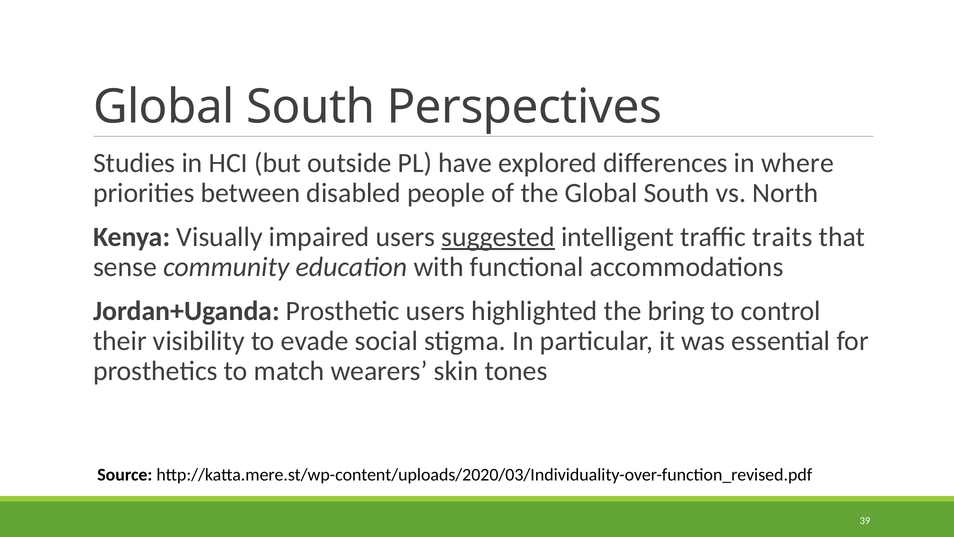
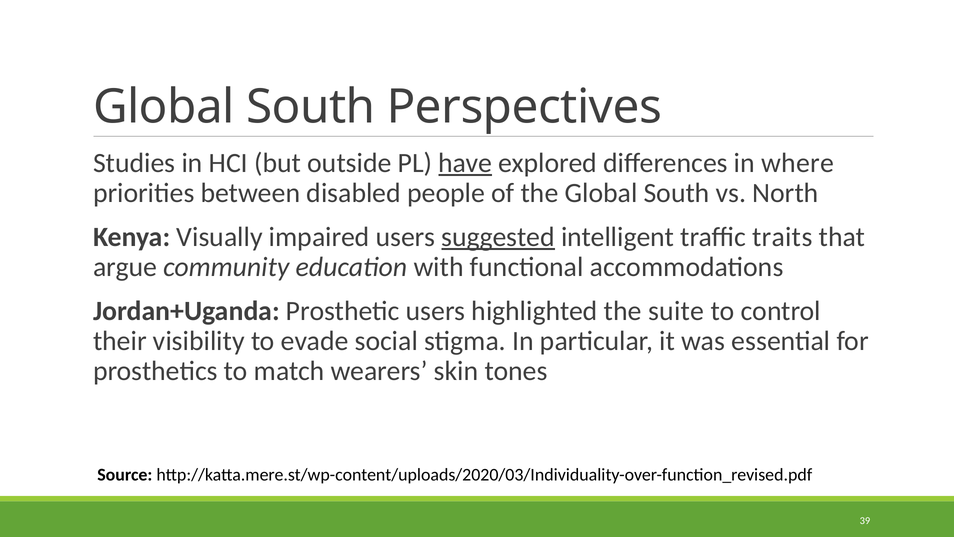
have underline: none -> present (465, 163)
sense: sense -> argue (125, 267)
bring: bring -> suite (676, 311)
